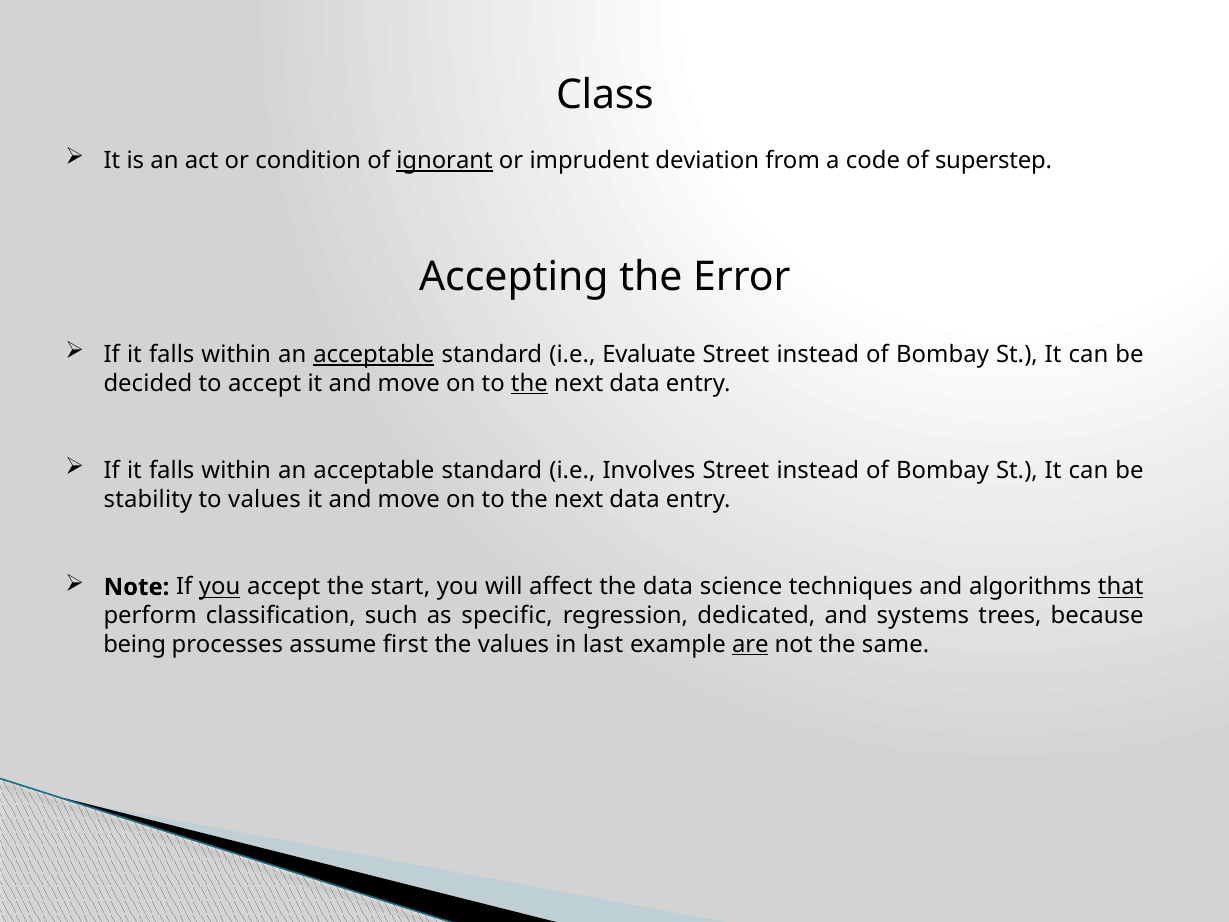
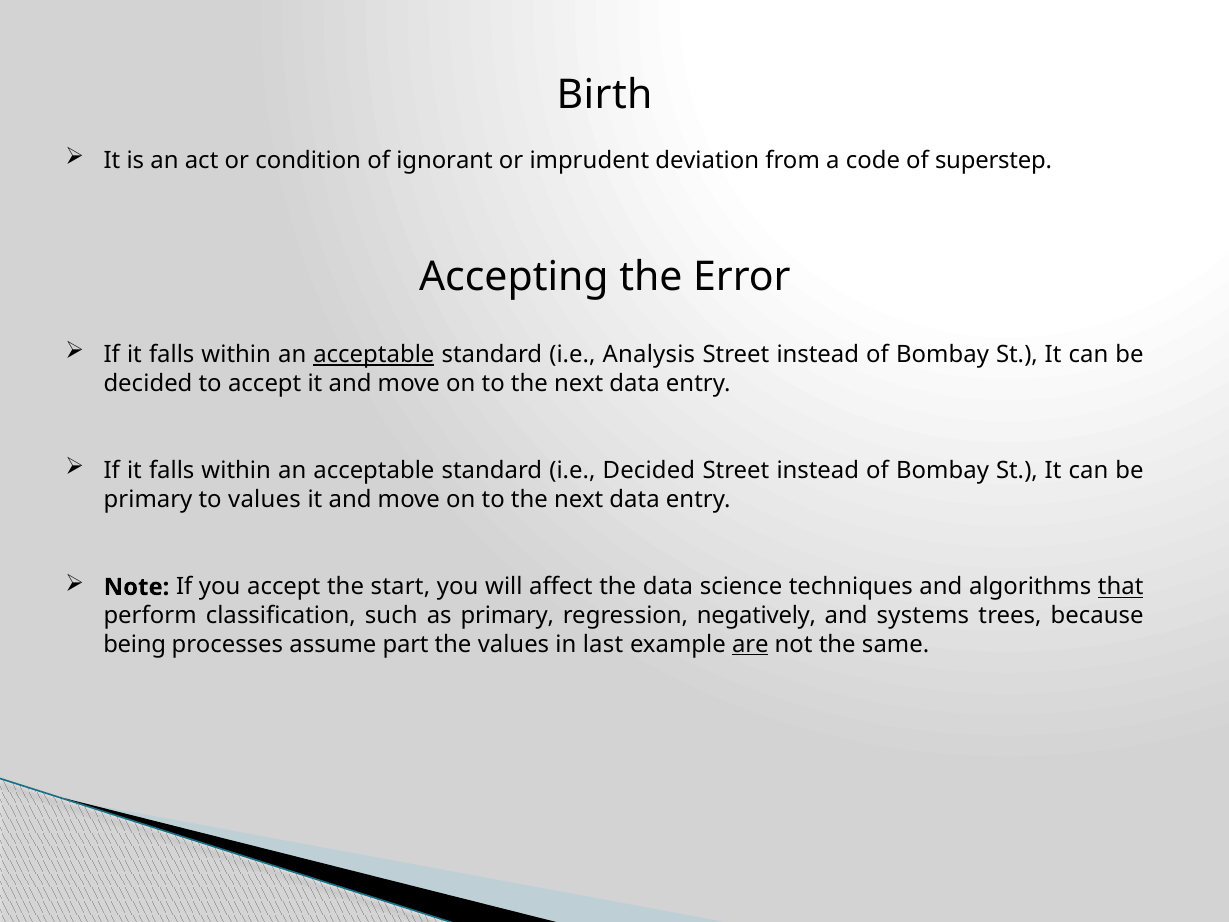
Class: Class -> Birth (605, 95)
ignorant underline: present -> none (445, 161)
Evaluate: Evaluate -> Analysis (649, 354)
the underline: present -> none (529, 383)
i.e Involves: Involves -> Decided (649, 471)
stability: stability -> primary (148, 499)
you underline: present -> none (220, 587)
as specific: specific -> primary (507, 616)
dedicated: dedicated -> negatively (756, 616)
first: first -> part (406, 644)
